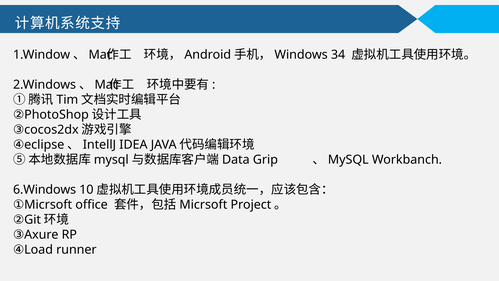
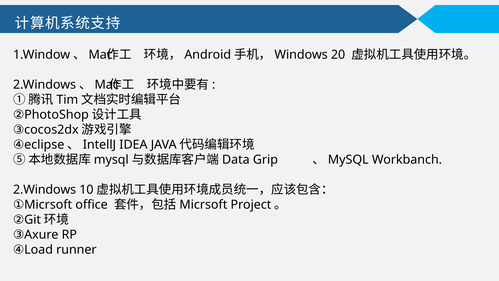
34: 34 -> 20 (338, 55)
6.Windows: 6.Windows -> 2.Windows (45, 190)
